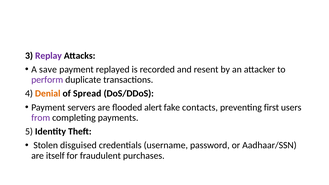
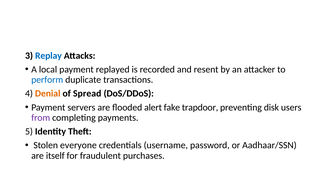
Replay colour: purple -> blue (48, 56)
save: save -> local (48, 69)
perform colour: purple -> blue (47, 80)
contacts: contacts -> trapdoor (200, 107)
first: first -> disk (271, 107)
disguised: disguised -> everyone (78, 145)
